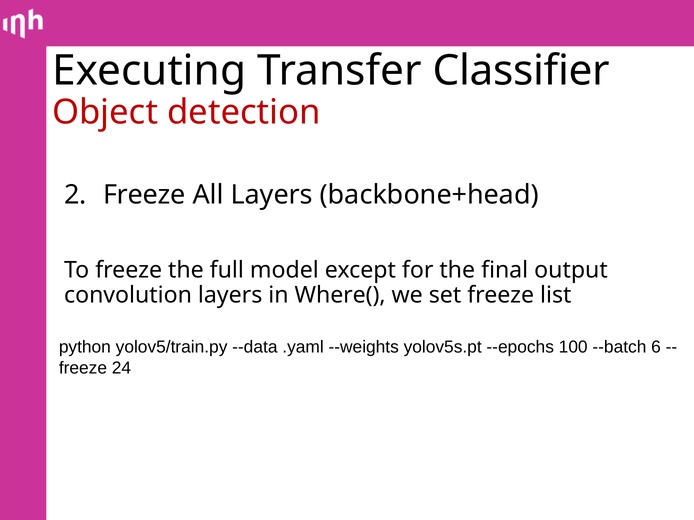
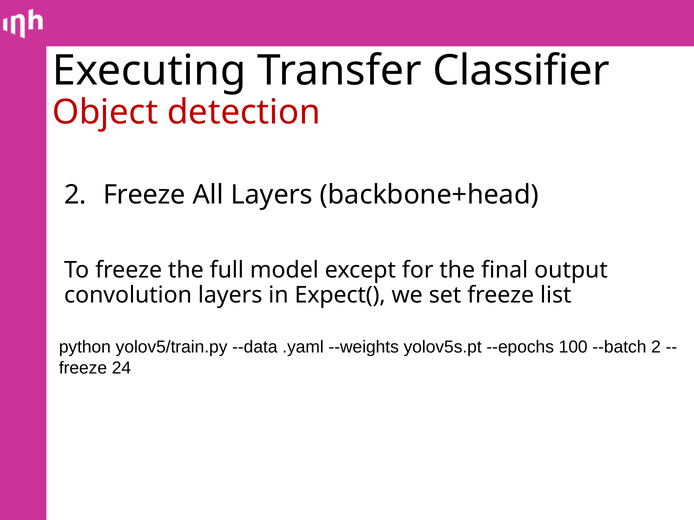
Where(: Where( -> Expect( (340, 296)
--batch 6: 6 -> 2 (656, 347)
